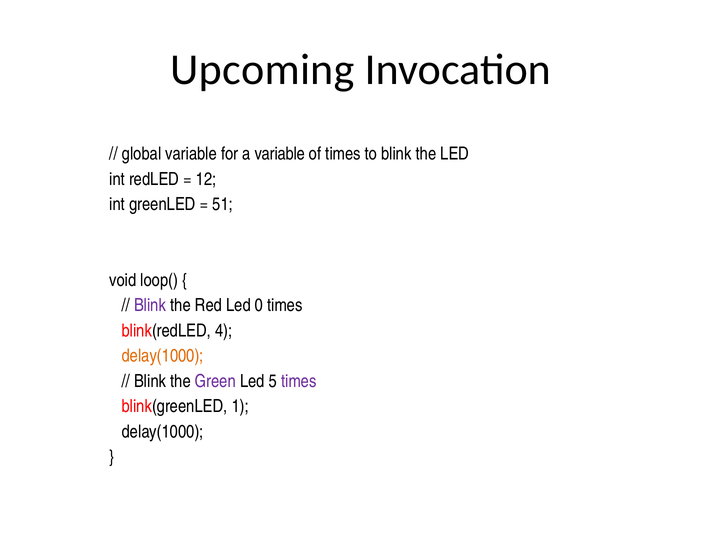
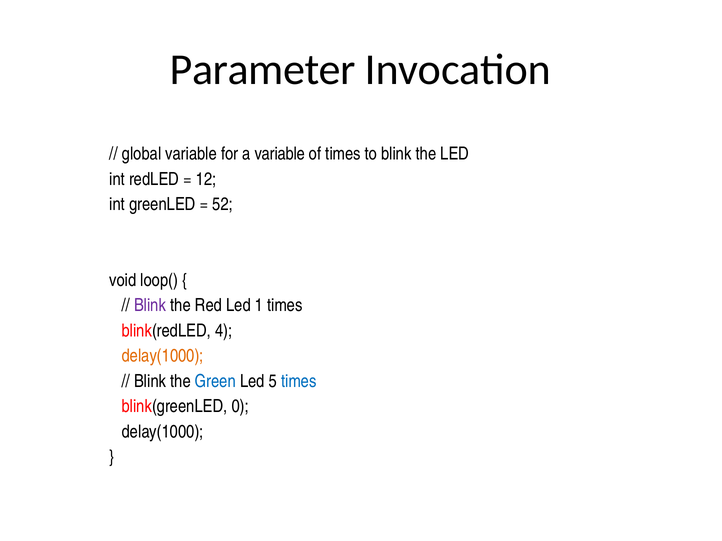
Upcoming: Upcoming -> Parameter (263, 70)
51: 51 -> 52 (223, 205)
0: 0 -> 1 (259, 306)
Green colour: purple -> blue (215, 382)
times colour: purple -> blue (299, 382)
1: 1 -> 0 (240, 407)
